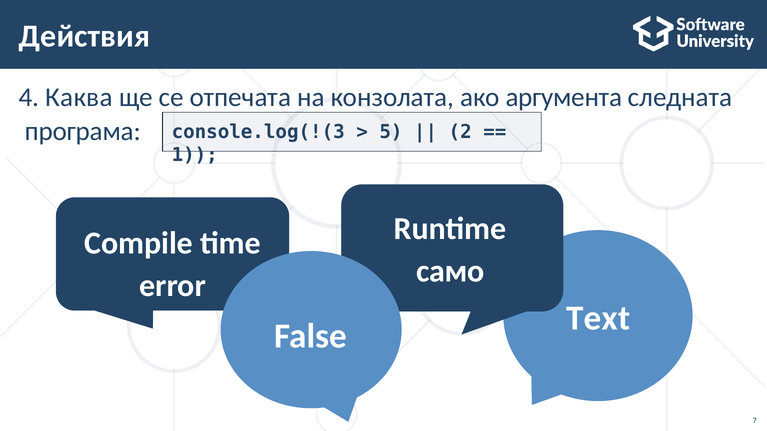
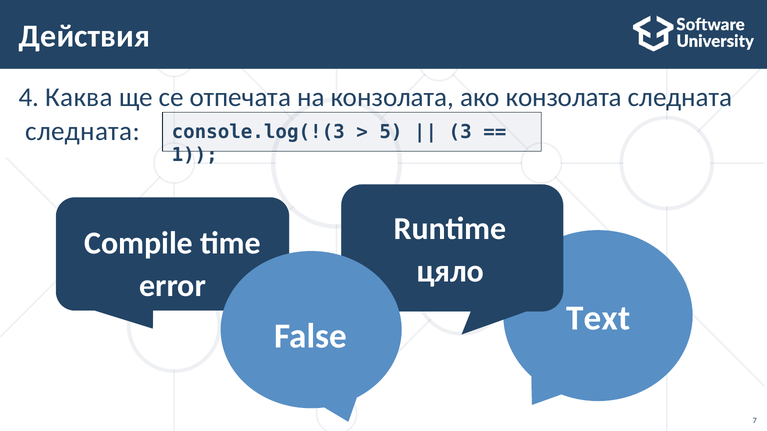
ако аргумента: аргумента -> конзолата (564, 97)
програма: програма -> следната (83, 132)
2: 2 -> 3 (460, 132)
само: само -> цяло (450, 271)
